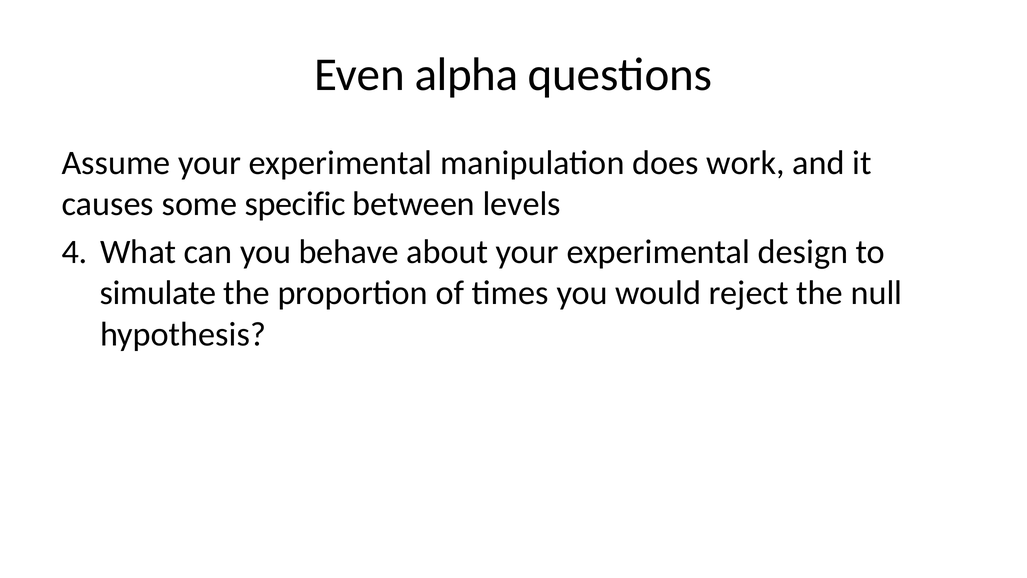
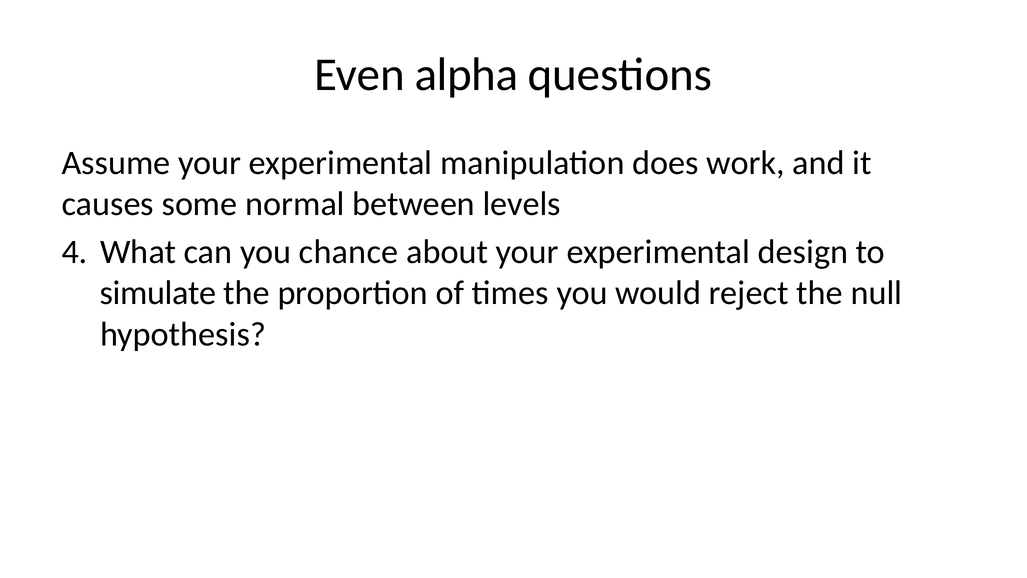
specific: specific -> normal (295, 204)
behave: behave -> chance (349, 252)
